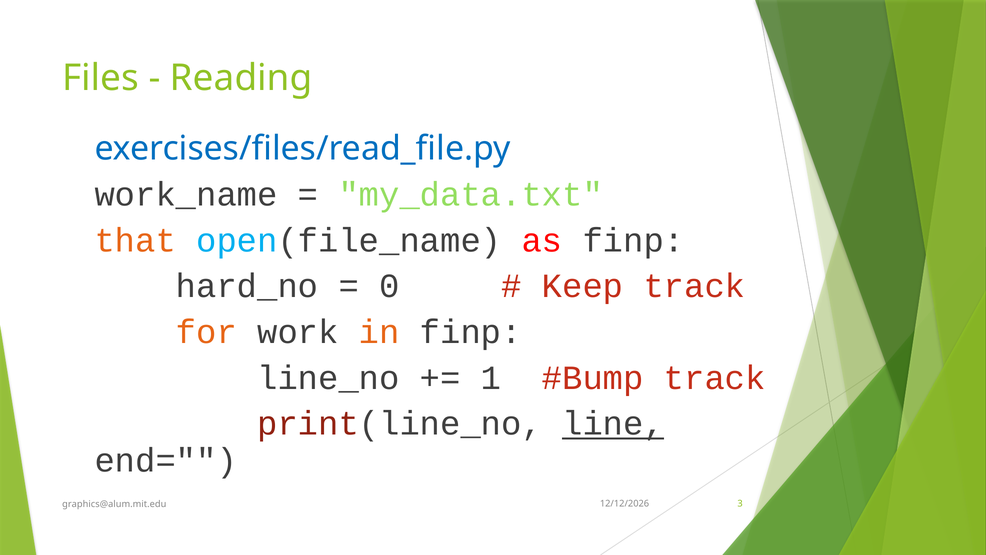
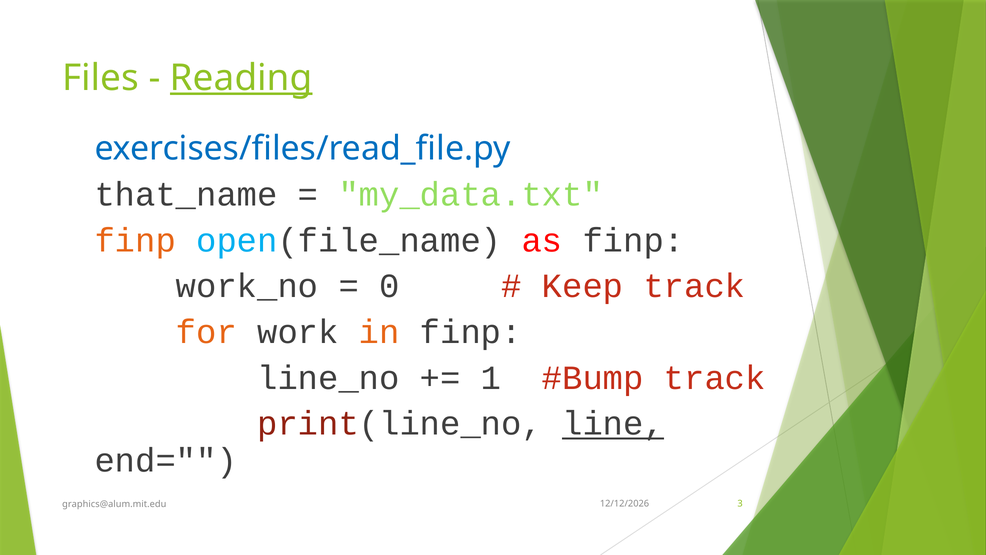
Reading underline: none -> present (241, 78)
work_name: work_name -> that_name (186, 194)
that: that -> finp (135, 240)
hard_no: hard_no -> work_no (247, 286)
